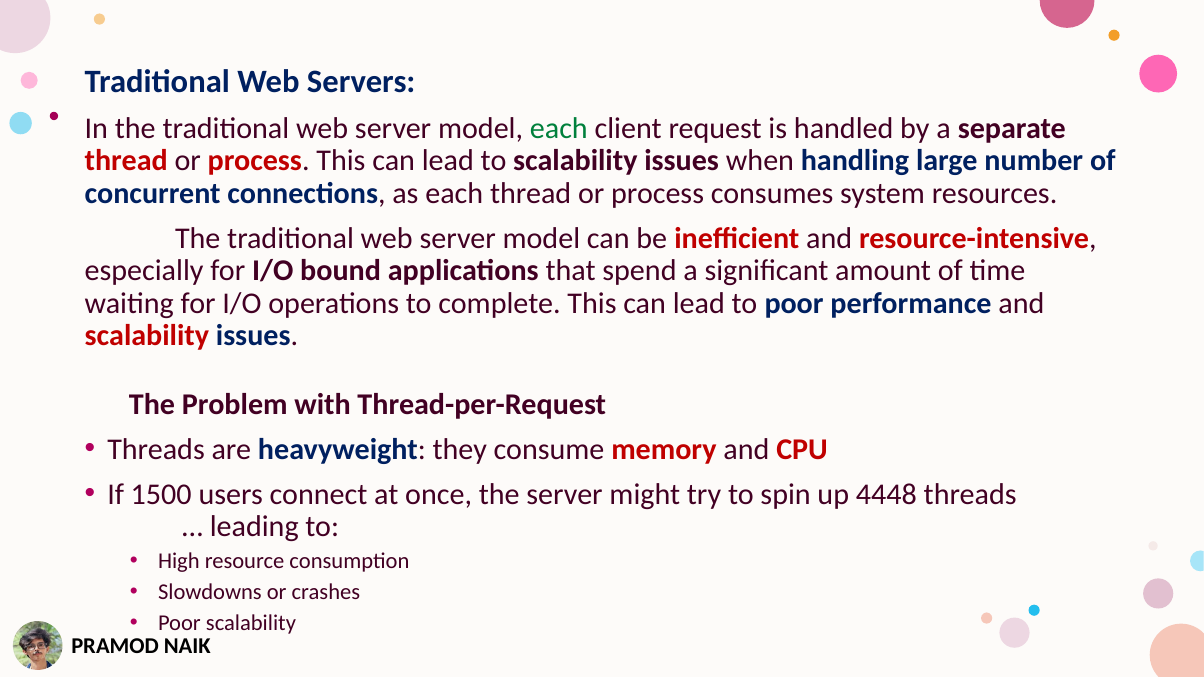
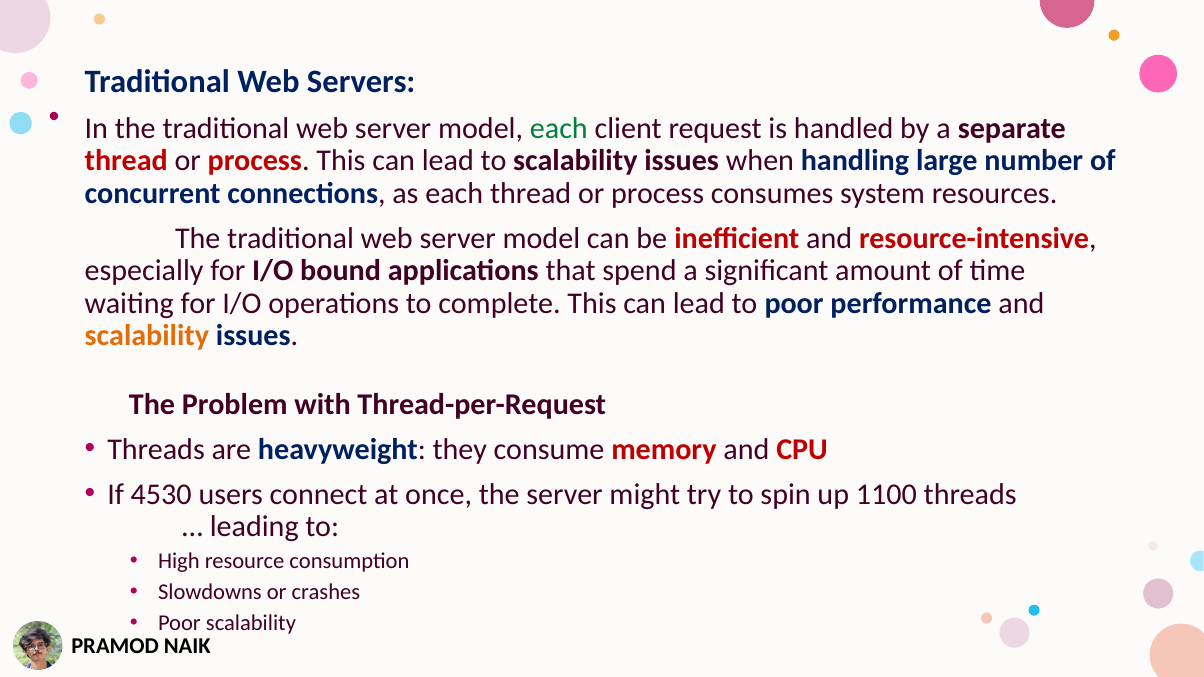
scalability colour: red -> orange (147, 336)
1500: 1500 -> 4530 (161, 494)
4448: 4448 -> 1100 (886, 494)
